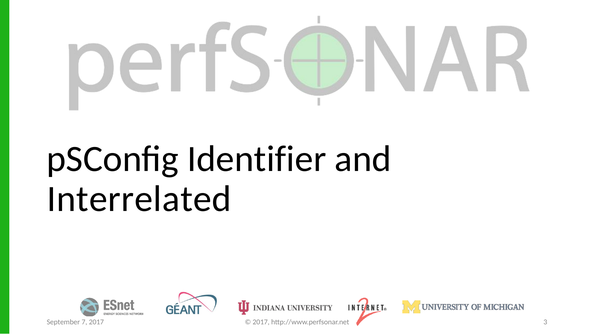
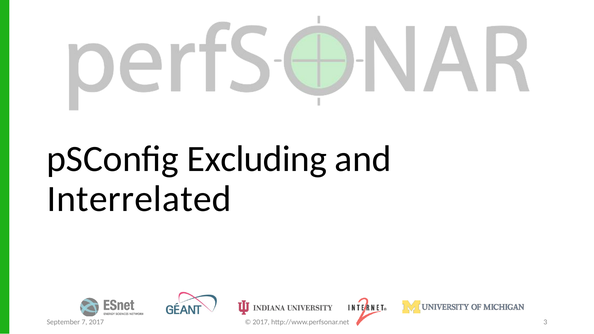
Identifier: Identifier -> Excluding (257, 159)
